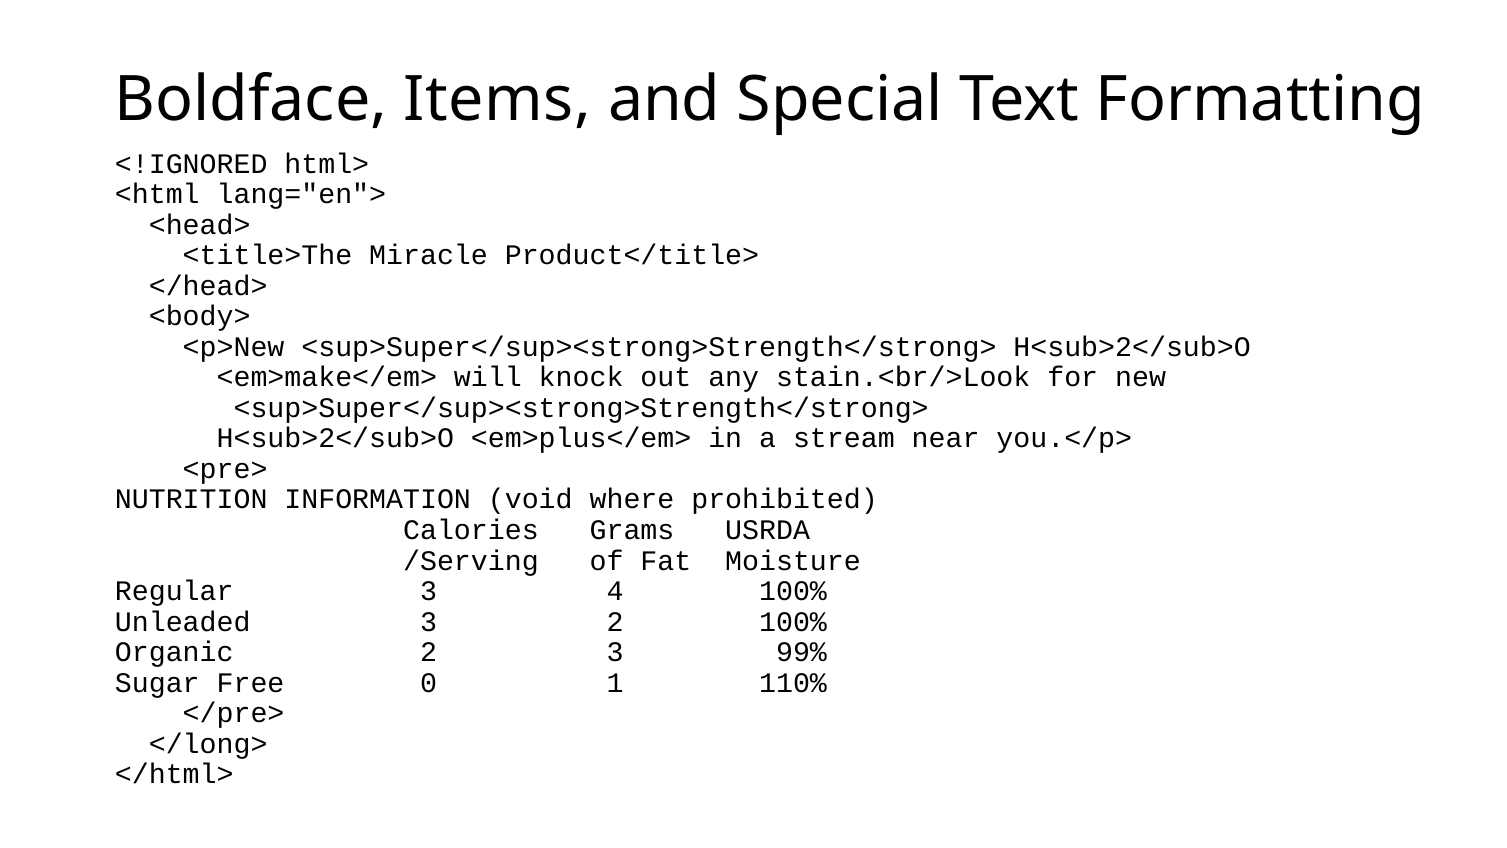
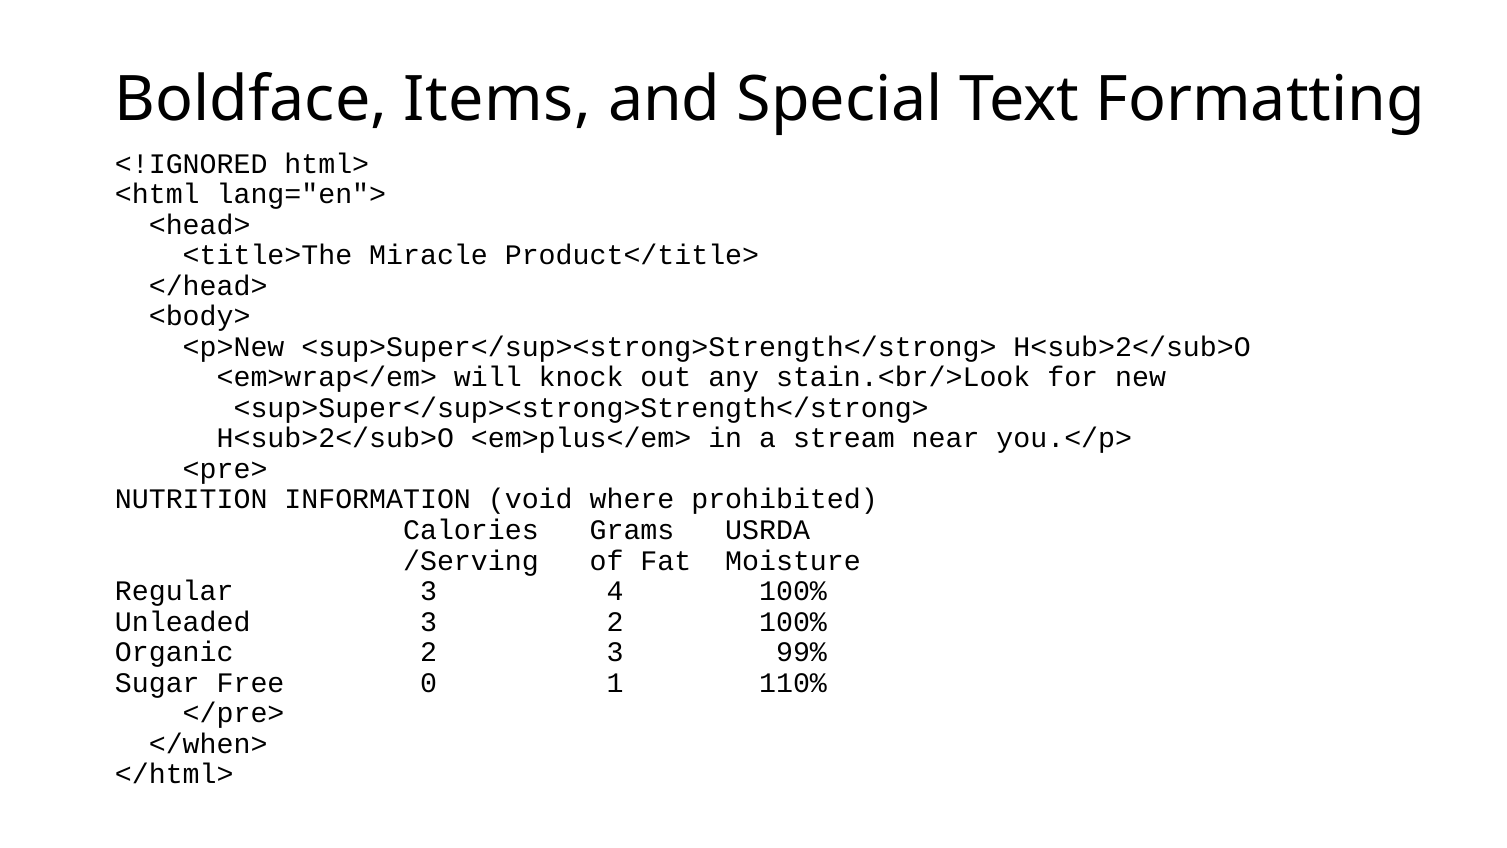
<em>make</em>: <em>make</em> -> <em>wrap</em> (327, 377)
</long>: </long> -> </when> (208, 744)
